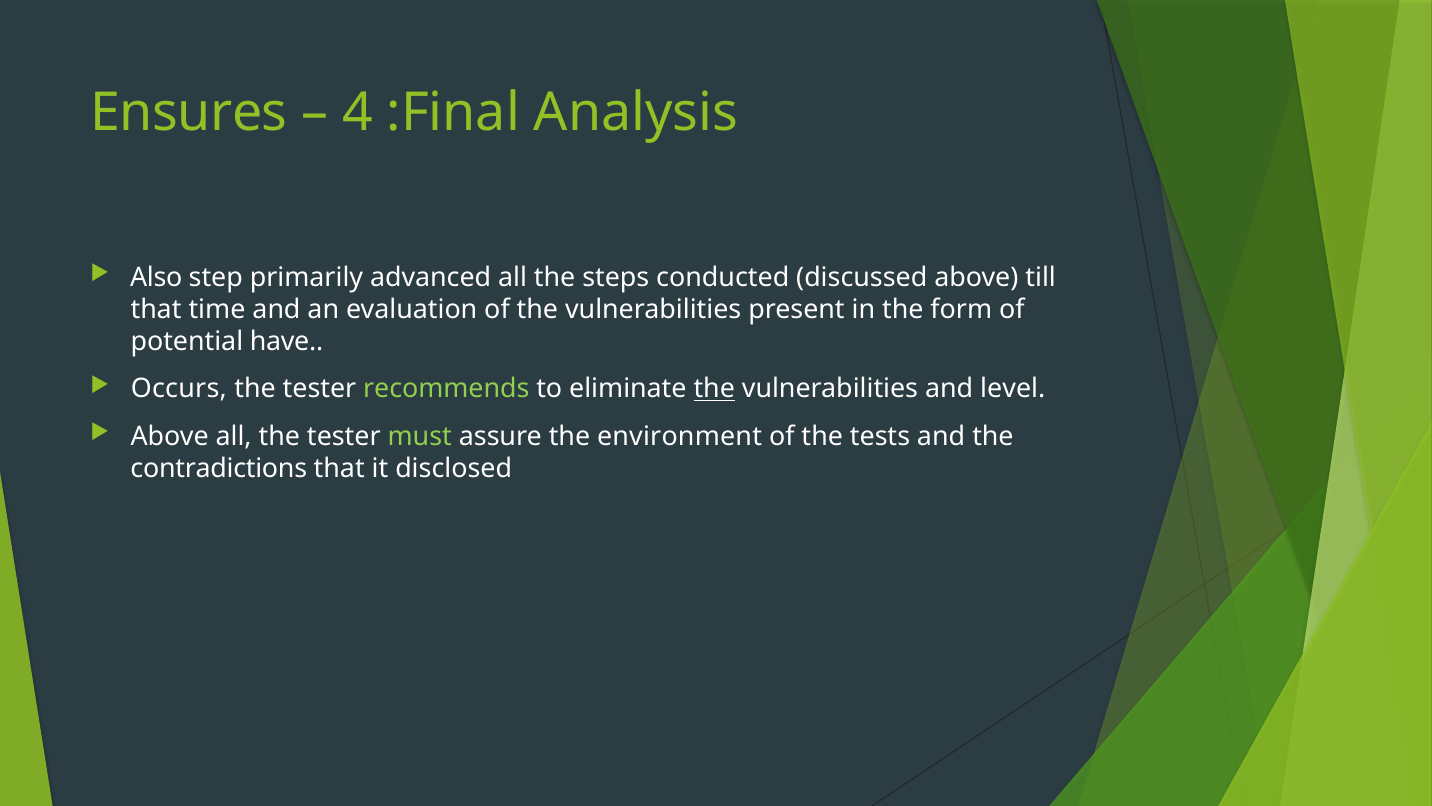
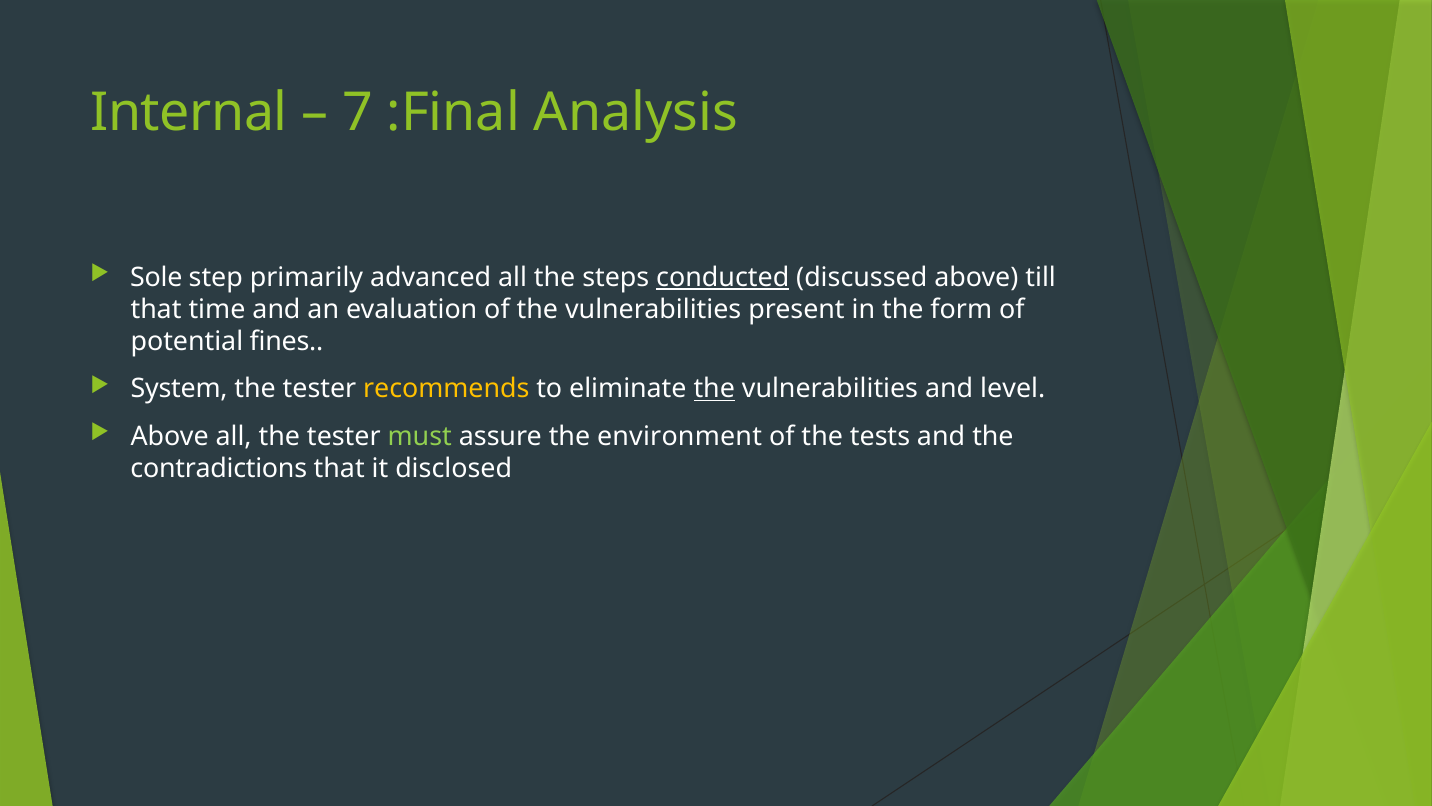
Ensures: Ensures -> Internal (189, 113)
4: 4 -> 7 (357, 113)
Also: Also -> Sole (156, 277)
conducted underline: none -> present (723, 277)
have: have -> fines (287, 342)
Occurs: Occurs -> System (179, 389)
recommends colour: light green -> yellow (446, 389)
